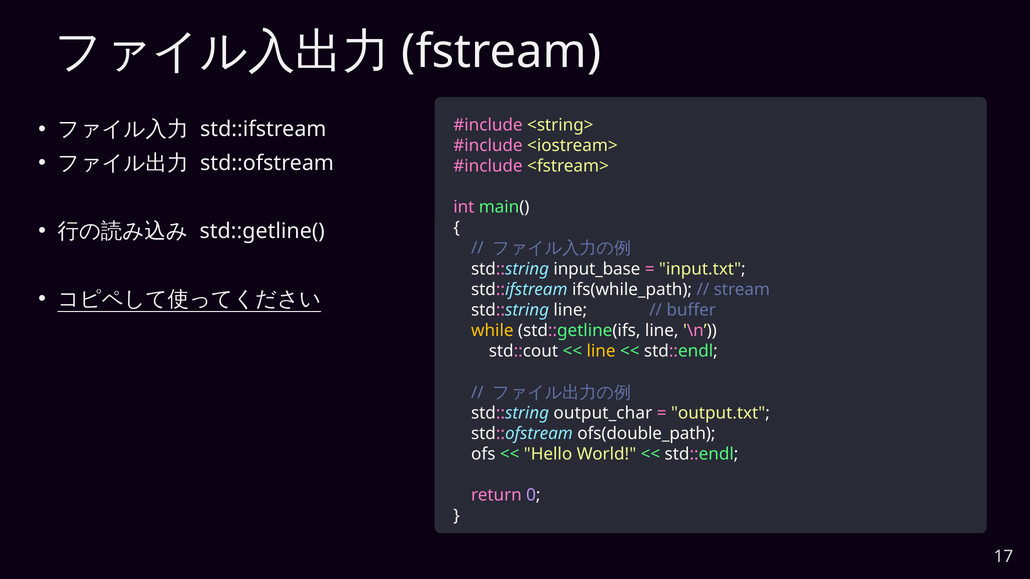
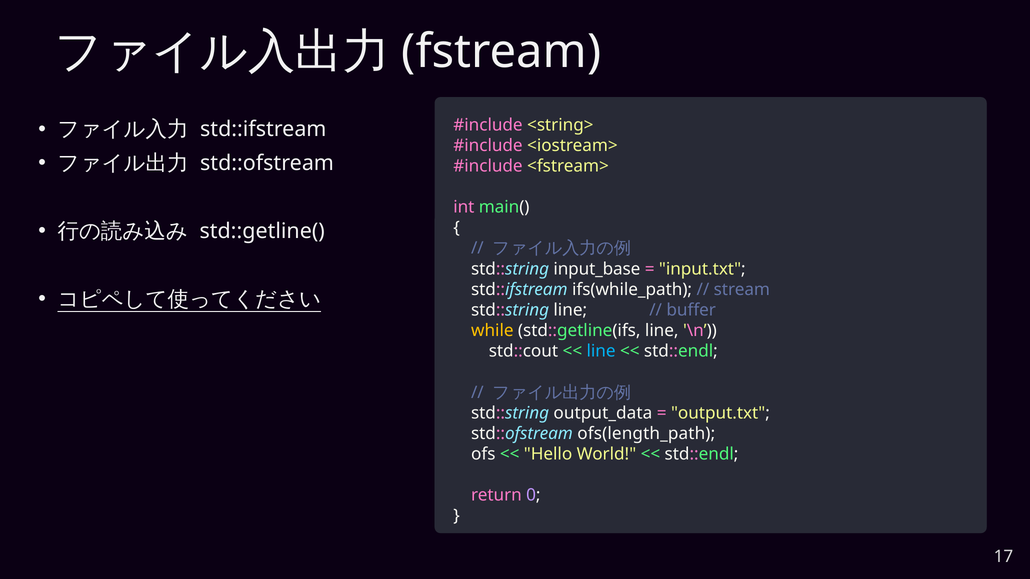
line colour: yellow -> light blue (601, 351)
output_char: output_char -> output_data (603, 413)
ofs(double_path: ofs(double_path -> ofs(length_path (646, 434)
